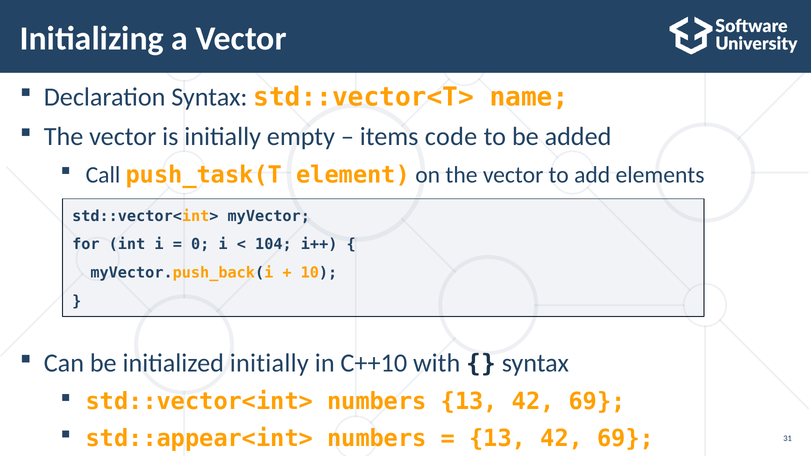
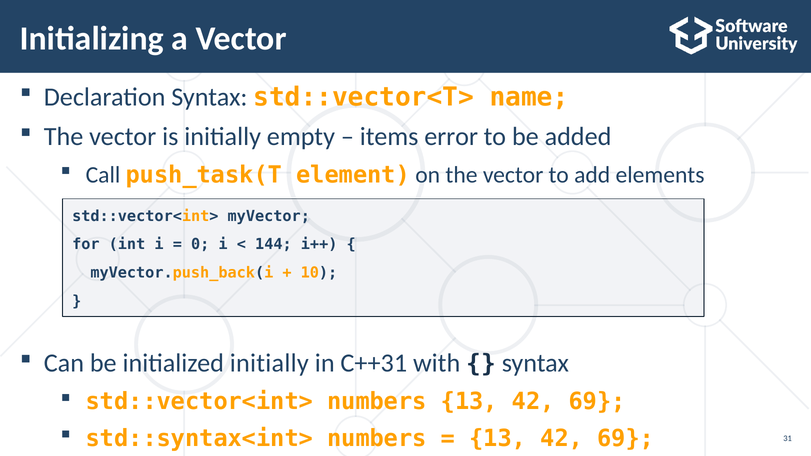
code: code -> error (451, 137)
104: 104 -> 144 (273, 245)
C++10: C++10 -> C++31 (374, 363)
std::appear<int>: std::appear<int> -> std::syntax<int> (199, 439)
